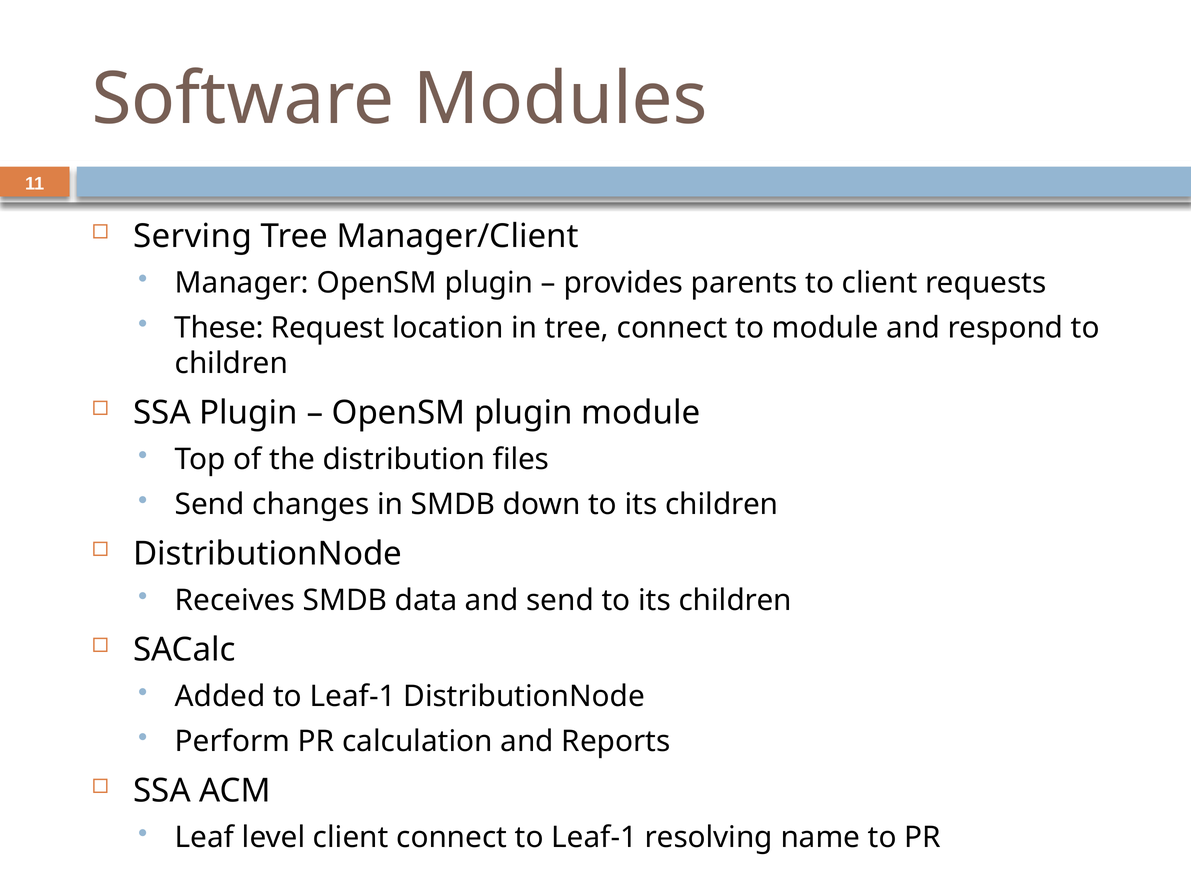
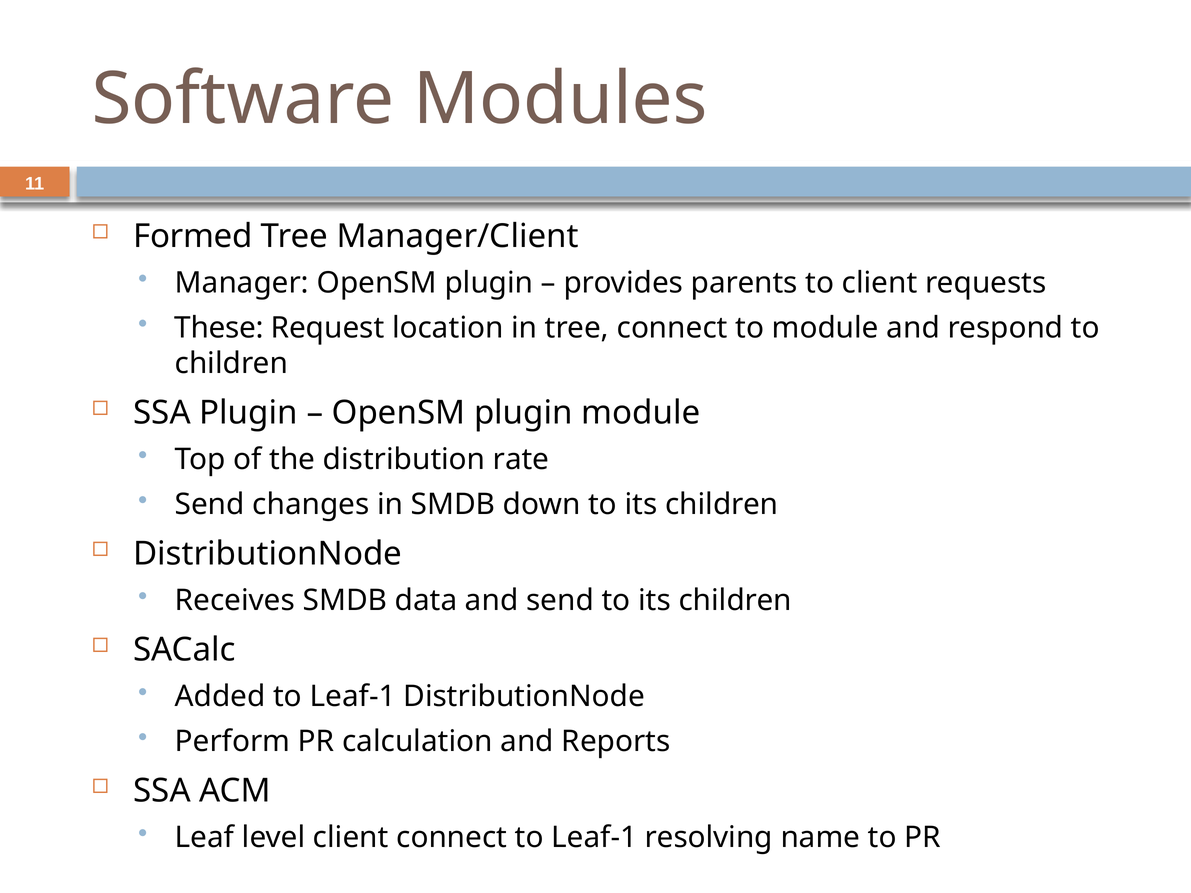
Serving: Serving -> Formed (193, 236)
files: files -> rate (521, 460)
